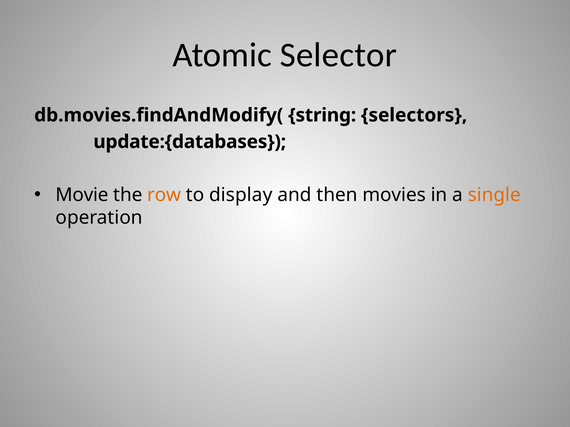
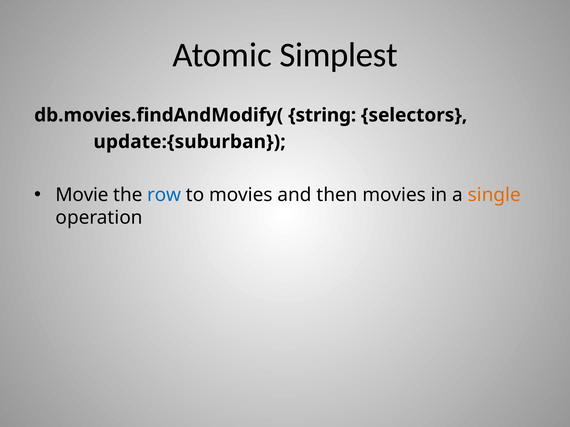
Selector: Selector -> Simplest (339, 55)
update:{databases: update:{databases -> update:{suburban (190, 142)
row colour: orange -> blue (164, 195)
to display: display -> movies (241, 195)
